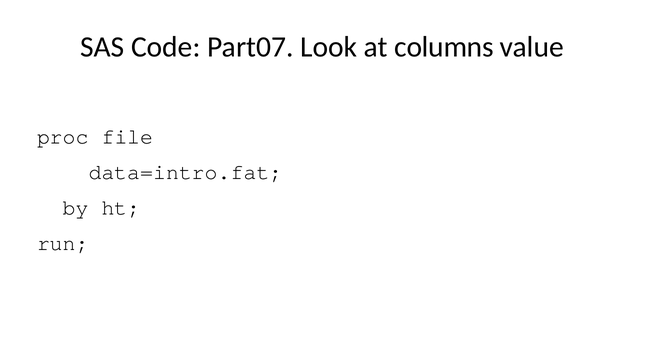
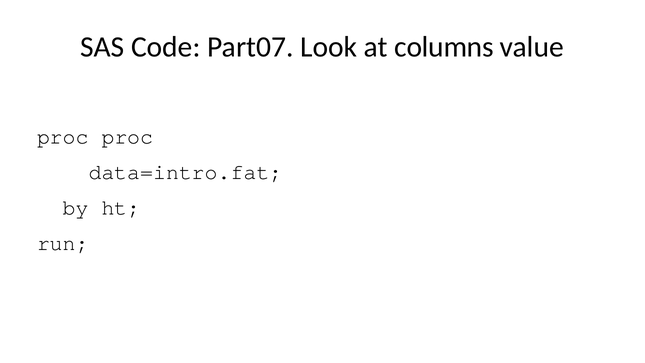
proc file: file -> proc (127, 137)
